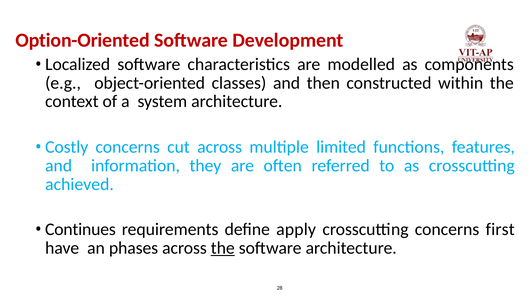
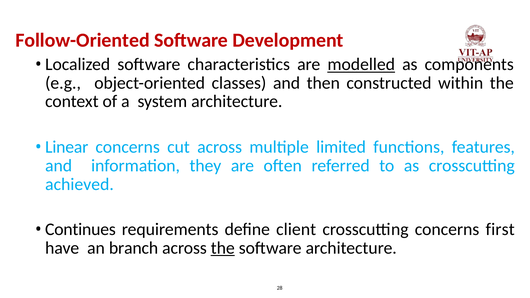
Option-Oriented: Option-Oriented -> Follow-Oriented (83, 40)
modelled underline: none -> present (361, 65)
Costly: Costly -> Linear (67, 147)
apply: apply -> client (296, 229)
phases: phases -> branch (134, 248)
